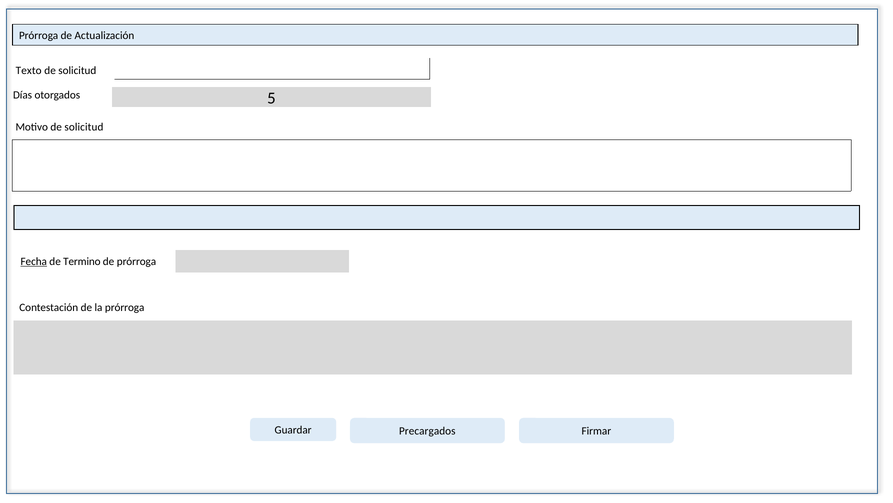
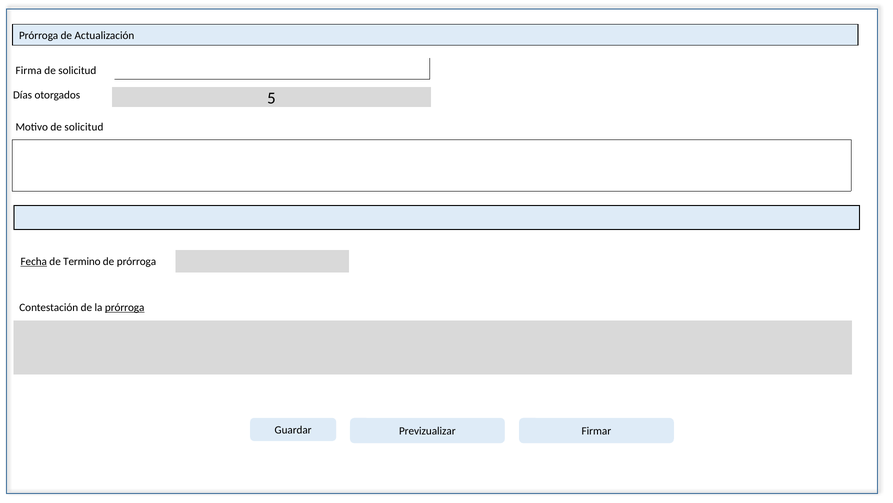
Texto: Texto -> Firma (29, 70)
prórroga underline: none -> present (125, 307)
Precargados: Precargados -> Previzualizar (427, 431)
